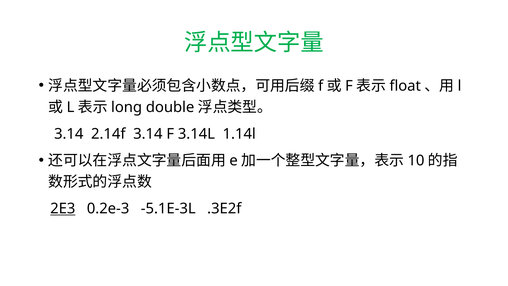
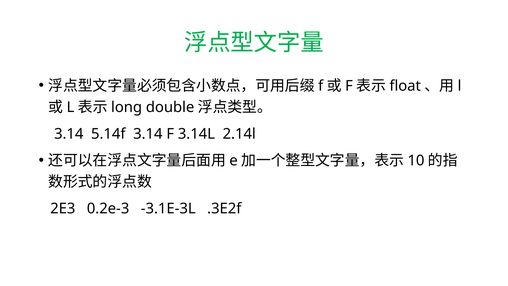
2.14f: 2.14f -> 5.14f (108, 134)
1.14l: 1.14l -> 2.14l (239, 134)
2E3 underline: present -> none (63, 208)
-5.1E-3L: -5.1E-3L -> -3.1E-3L (168, 208)
